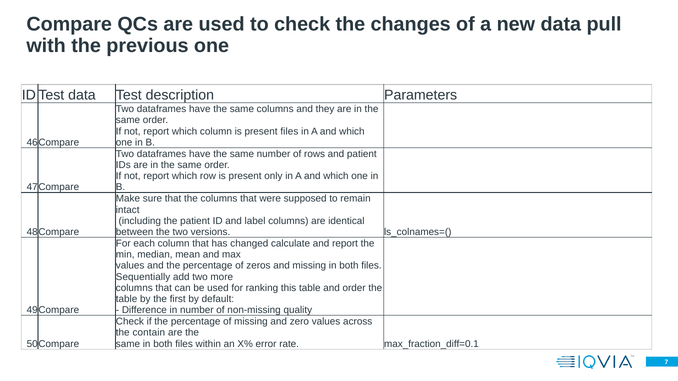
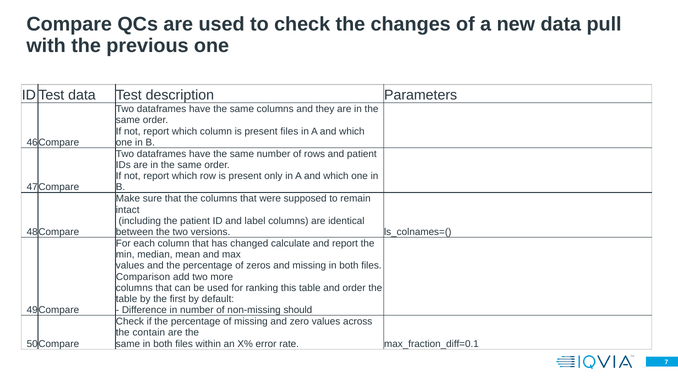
Sequentially: Sequentially -> Comparison (143, 277)
quality: quality -> should (298, 310)
